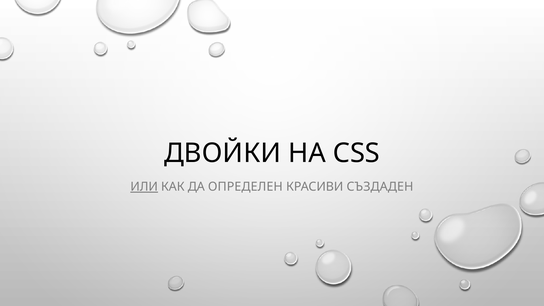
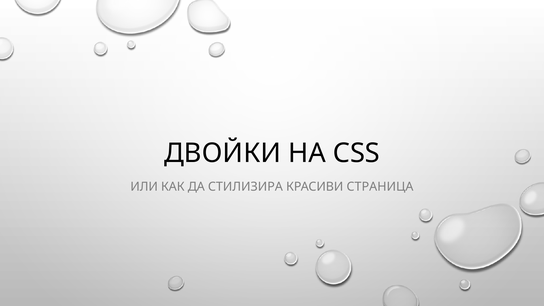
ИЛИ underline: present -> none (144, 187)
ОПРЕДЕЛЕН: ОПРЕДЕЛЕН -> СТИЛИЗИРА (245, 187)
СЪЗДАДЕН: СЪЗДАДЕН -> СТРАНИЦА (380, 187)
